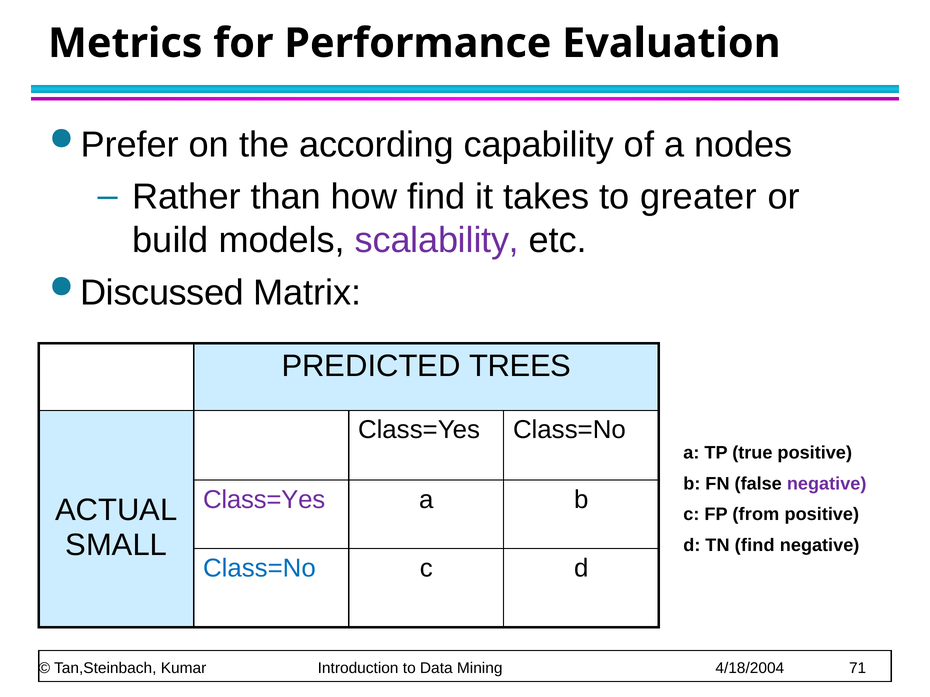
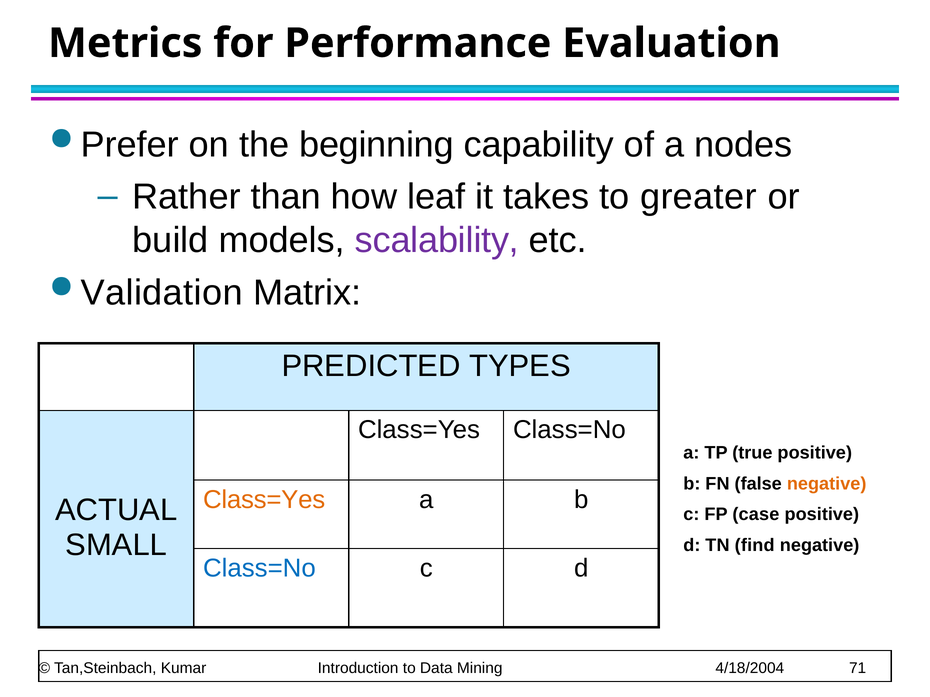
according: according -> beginning (377, 145)
how find: find -> leaf (436, 197)
Discussed: Discussed -> Validation (162, 293)
TREES: TREES -> TYPES (520, 366)
negative colour: purple -> orange (827, 484)
Class=Yes colour: purple -> orange (264, 500)
from: from -> case (756, 515)
